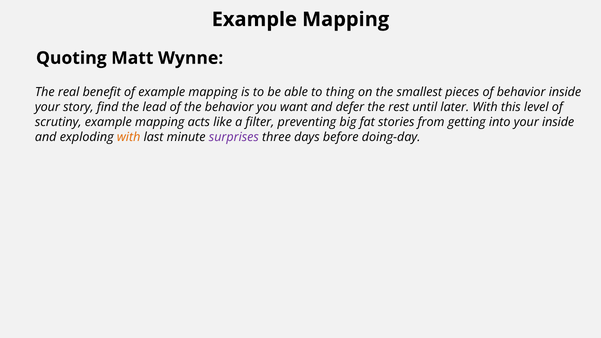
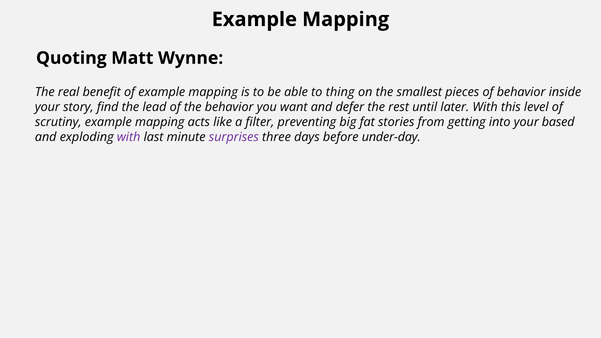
your inside: inside -> based (558, 122)
with colour: orange -> purple (129, 137)
doing-day: doing-day -> under-day (391, 137)
